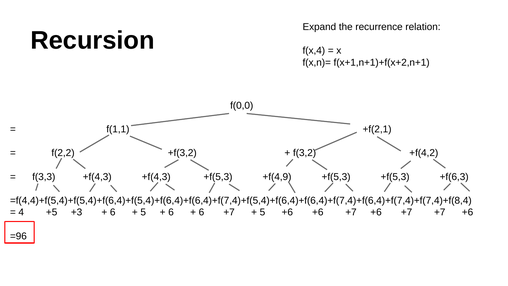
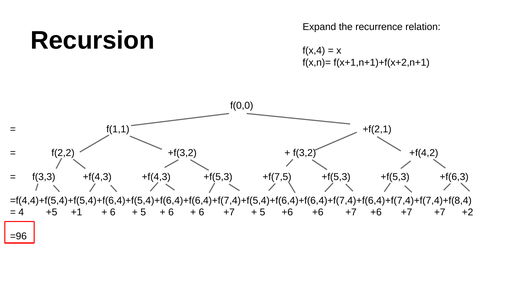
+f(4,9: +f(4,9 -> +f(7,5 (277, 177)
+3: +3 -> +1 (77, 212)
+7 +7 +6: +6 -> +2 (468, 212)
